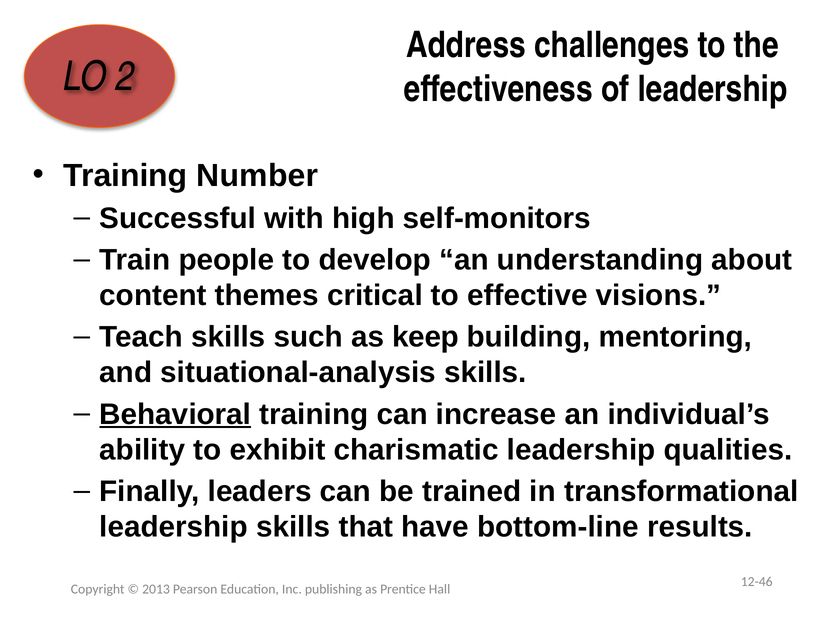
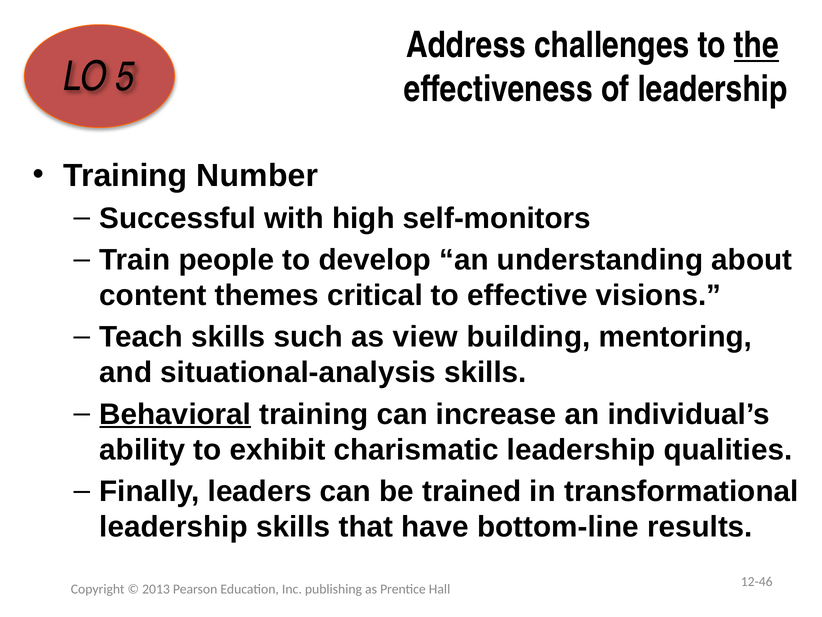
the underline: none -> present (756, 45)
2: 2 -> 5 (125, 77)
keep: keep -> view (425, 337)
